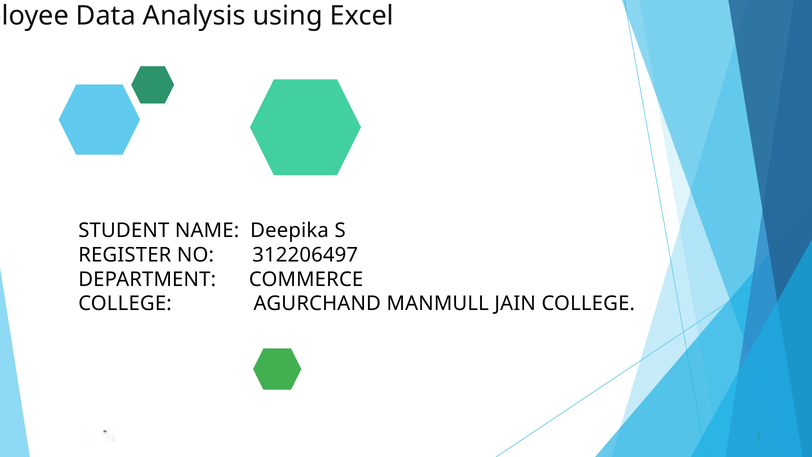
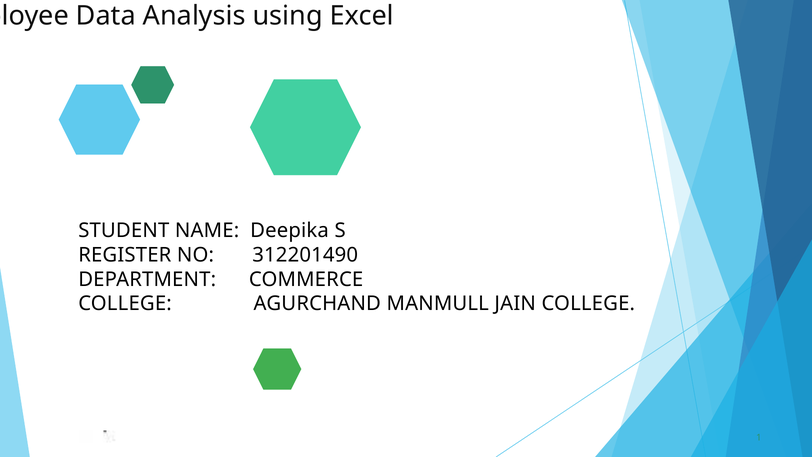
312206497: 312206497 -> 312201490 (305, 255)
